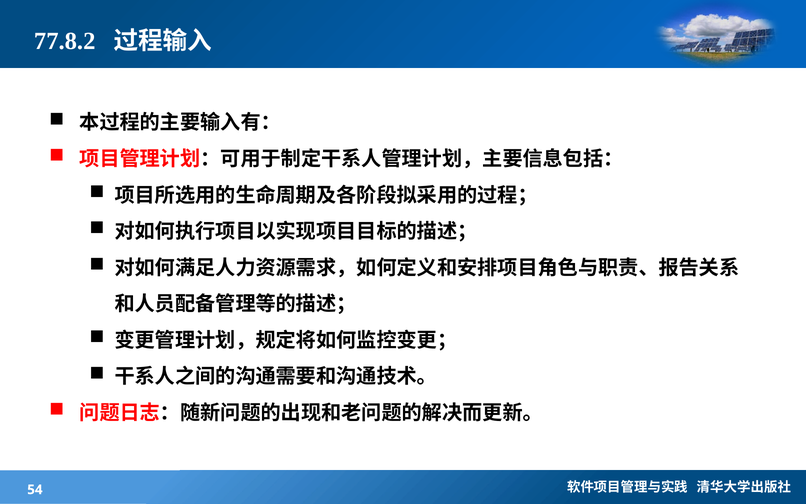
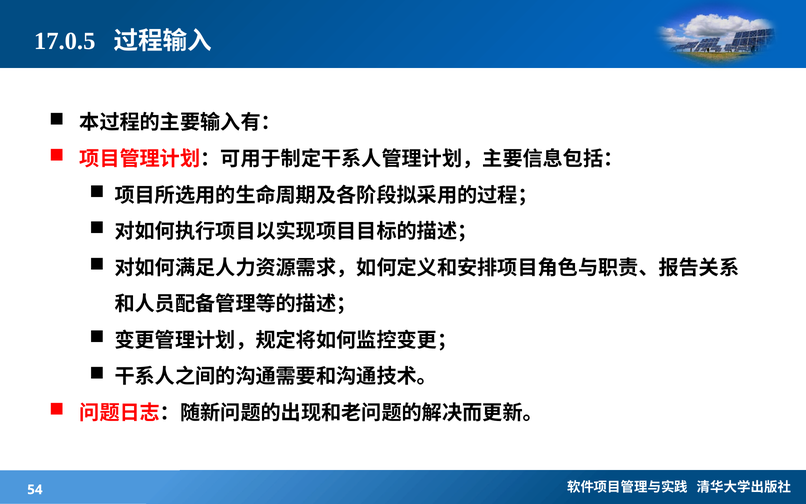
77.8.2: 77.8.2 -> 17.0.5 (65, 41)
